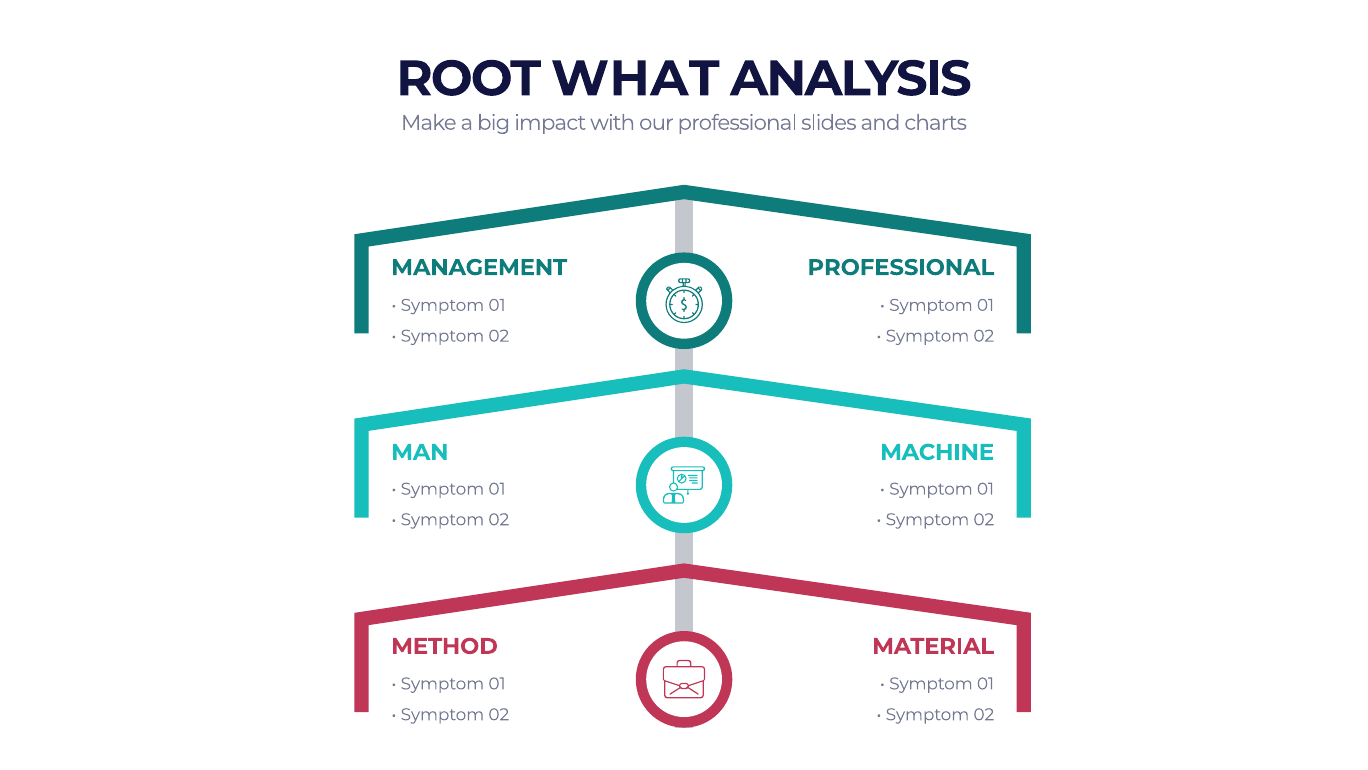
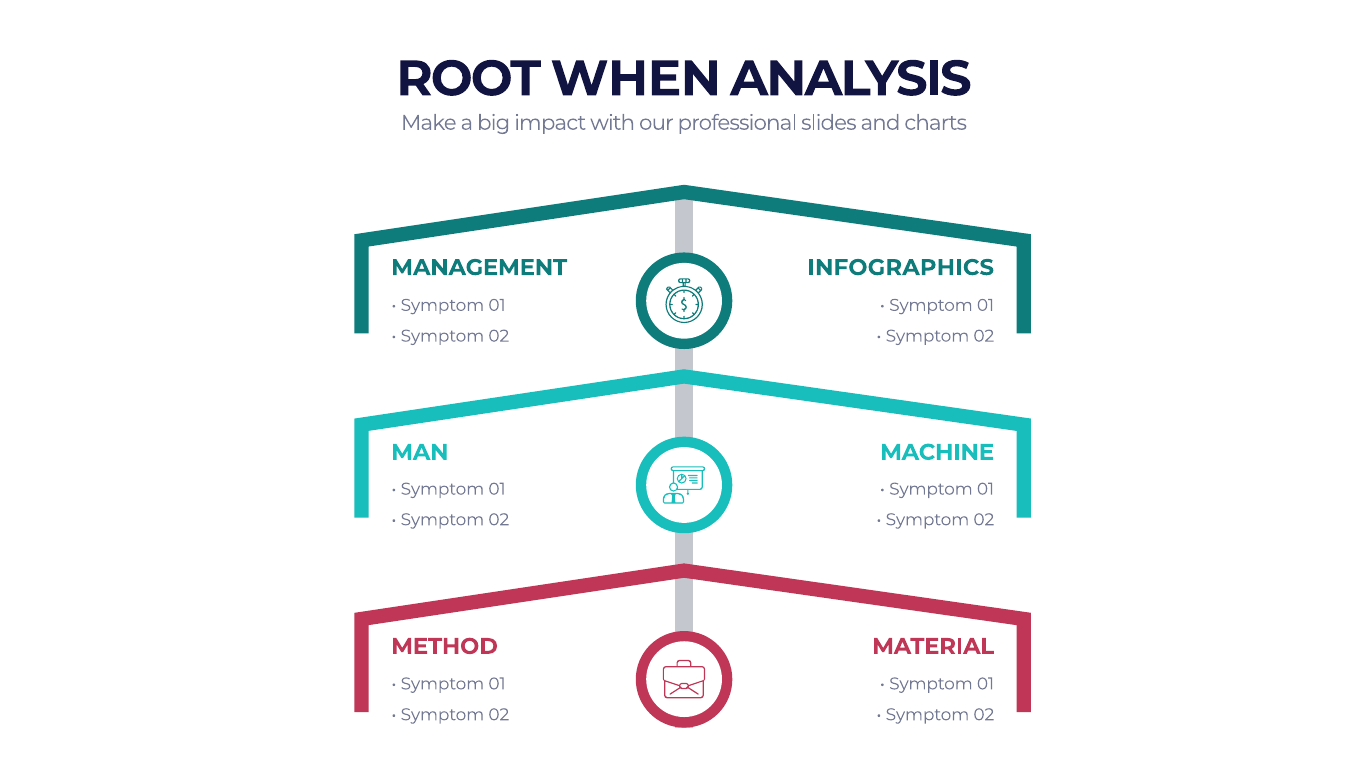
WHAT: WHAT -> WHEN (636, 79)
PROFESSIONAL: PROFESSIONAL -> INFOGRAPHICS (901, 267)
